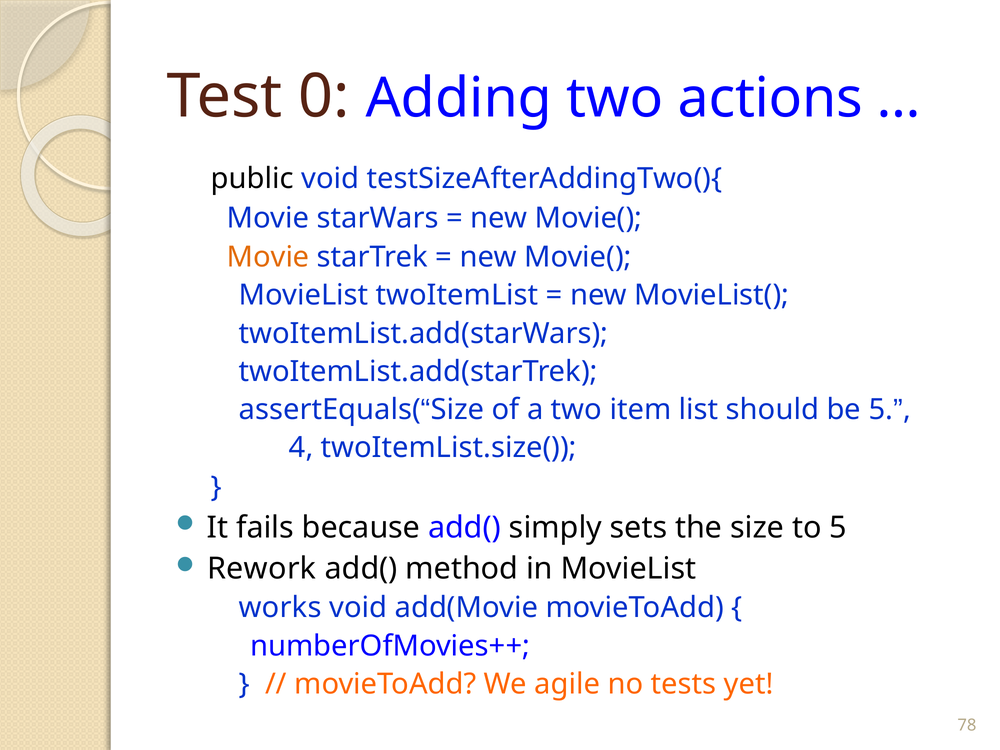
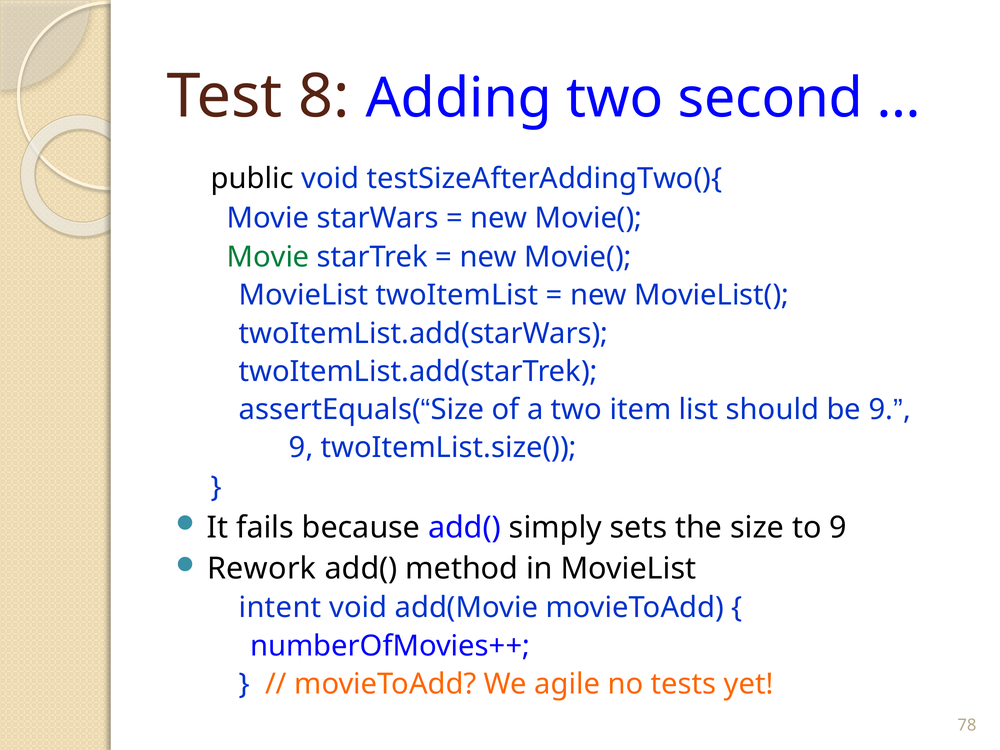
0: 0 -> 8 (324, 97)
actions: actions -> second (770, 99)
Movie colour: orange -> green (268, 257)
be 5: 5 -> 9 (881, 410)
4: 4 -> 9 (301, 448)
to 5: 5 -> 9 (838, 528)
works: works -> intent (280, 608)
